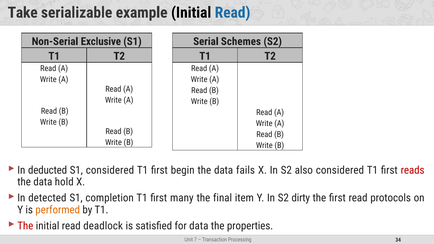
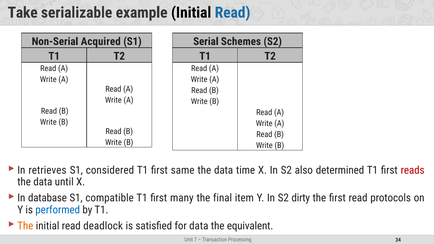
Exclusive: Exclusive -> Acquired (101, 41)
deducted: deducted -> retrieves (47, 170)
begin: begin -> same (183, 170)
fails: fails -> time (246, 170)
also considered: considered -> determined (340, 170)
hold: hold -> until (64, 182)
detected: detected -> database (47, 198)
completion: completion -> compatible (110, 198)
performed colour: orange -> blue (58, 210)
The colour: red -> orange (25, 226)
properties: properties -> equivalent (250, 226)
